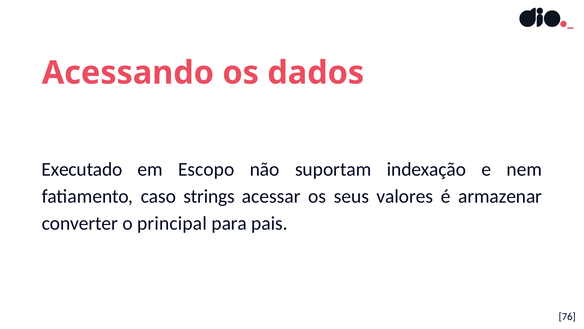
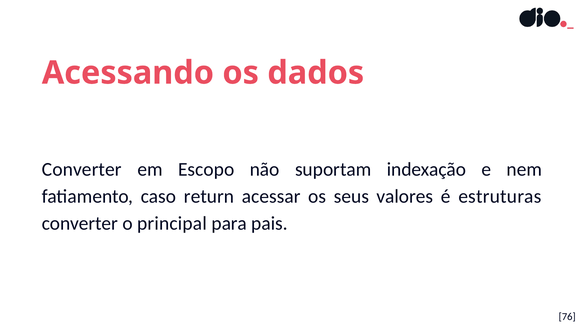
Executado: Executado -> Converter (82, 169)
strings: strings -> return (209, 196)
armazenar: armazenar -> estruturas (500, 196)
